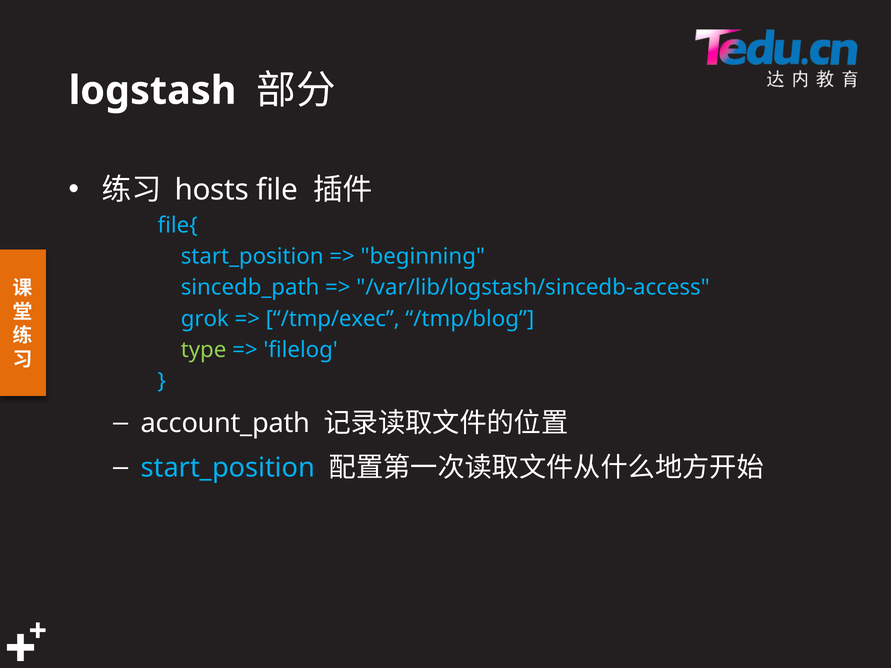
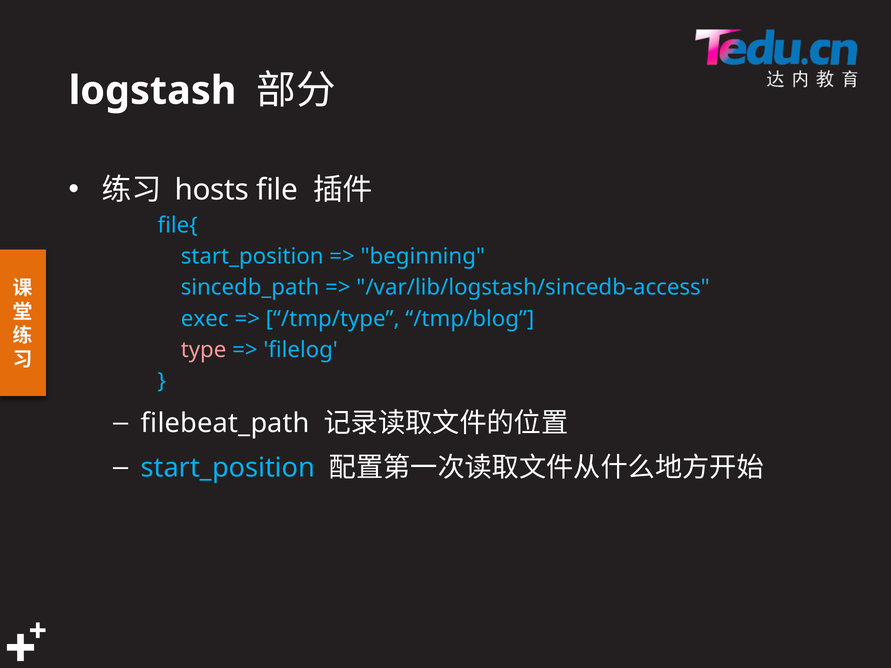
grok: grok -> exec (205, 319)
/tmp/exec: /tmp/exec -> /tmp/type (333, 319)
type colour: light green -> pink (204, 350)
account_path: account_path -> filebeat_path (225, 423)
